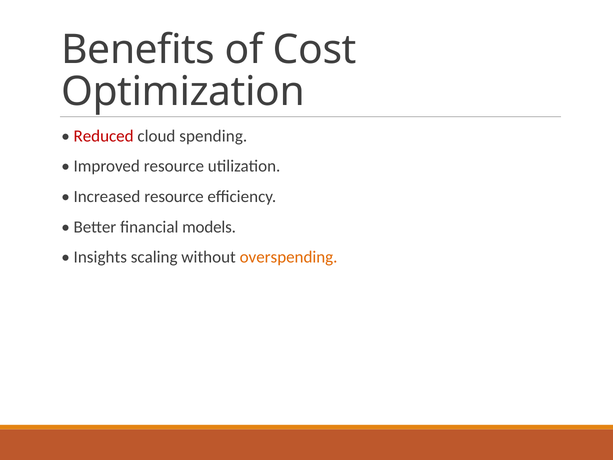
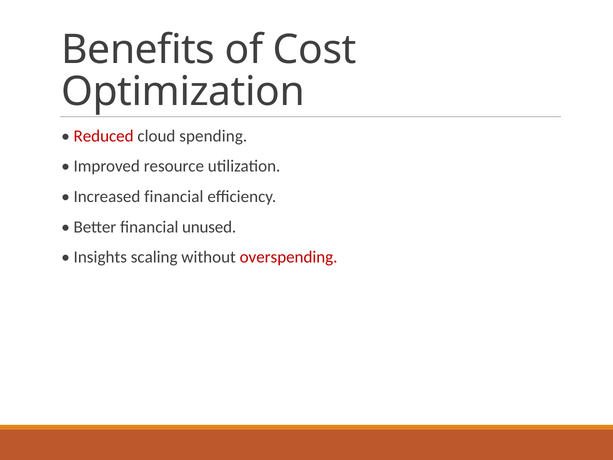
Increased resource: resource -> financial (174, 197)
models: models -> unused (209, 227)
overspending colour: orange -> red (289, 257)
